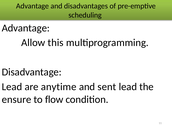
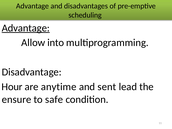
Advantage underline: none -> present (26, 28)
this: this -> into (56, 43)
Lead: Lead -> Hour (12, 87)
flow: flow -> safe (54, 99)
